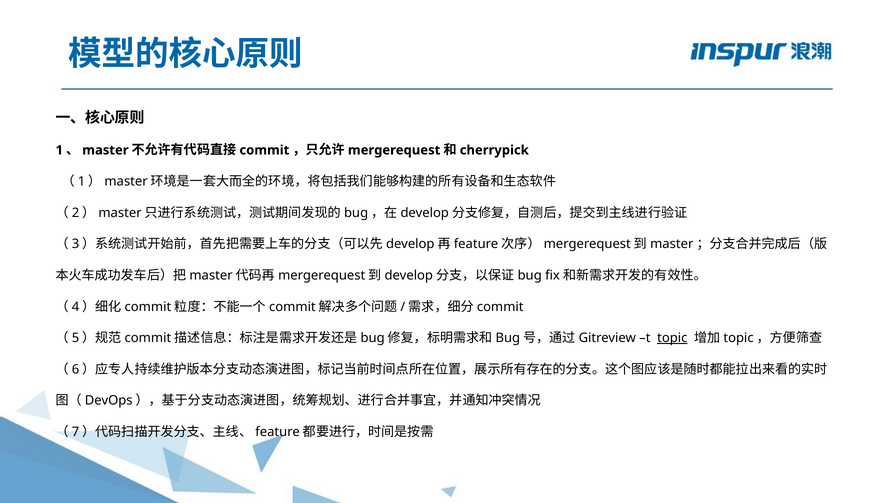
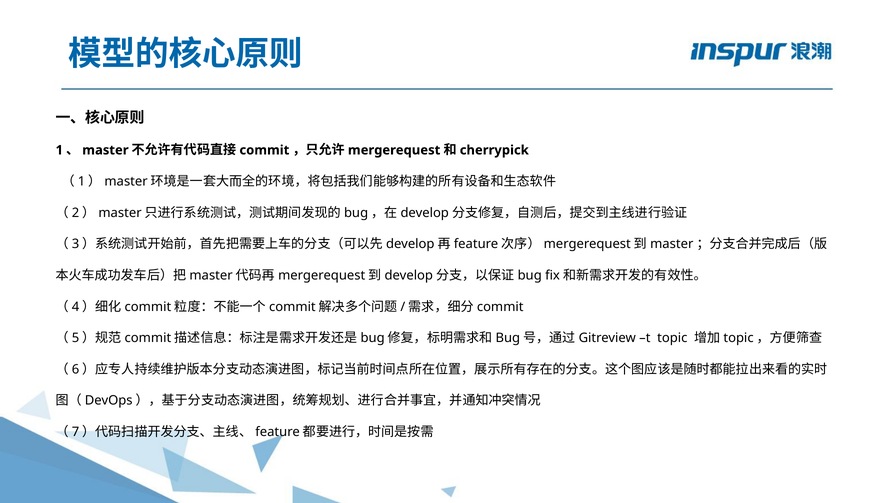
topic underline: present -> none (672, 338)
